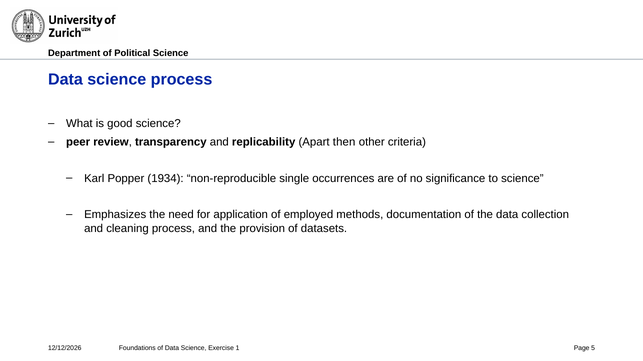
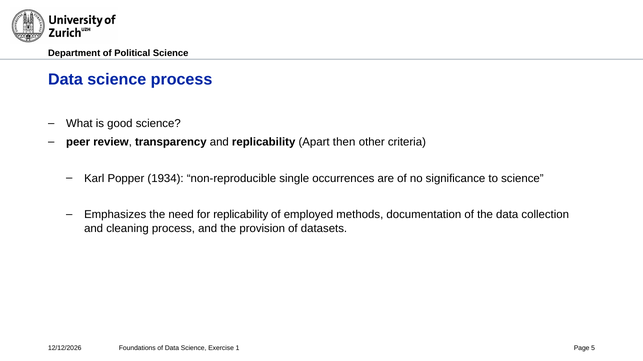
for application: application -> replicability (241, 215)
